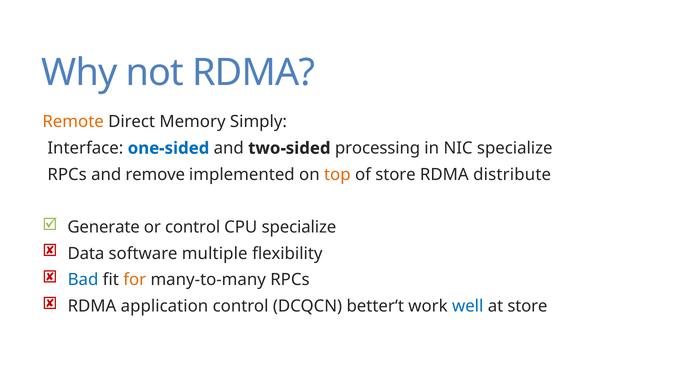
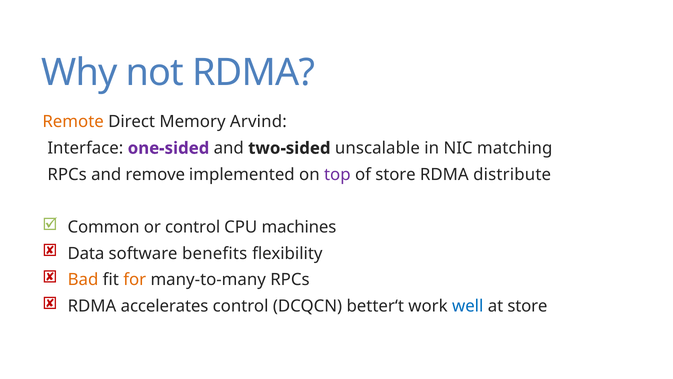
Simply: Simply -> Arvind (258, 122)
one-sided colour: blue -> purple (169, 148)
processing: processing -> unscalable (377, 148)
NIC specialize: specialize -> matching (515, 148)
top colour: orange -> purple (337, 174)
Generate: Generate -> Common (104, 227)
CPU specialize: specialize -> machines (299, 227)
multiple: multiple -> benefits (215, 253)
Bad colour: blue -> orange (83, 279)
application: application -> accelerates (165, 306)
